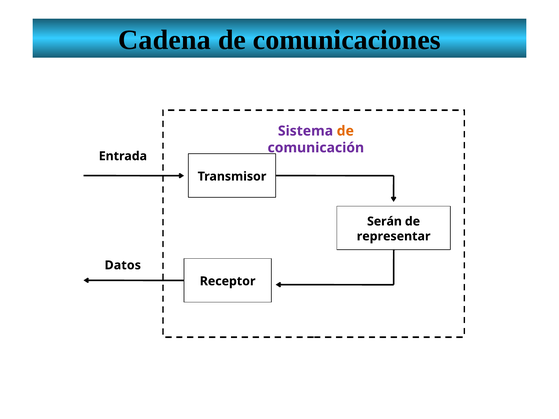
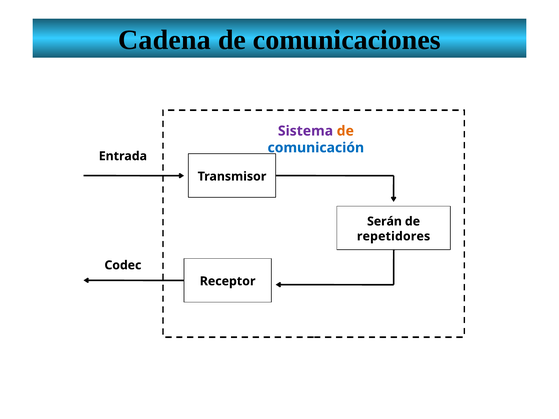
comunicación colour: purple -> blue (316, 148)
representar: representar -> repetidores (394, 236)
Datos: Datos -> Codec (123, 265)
